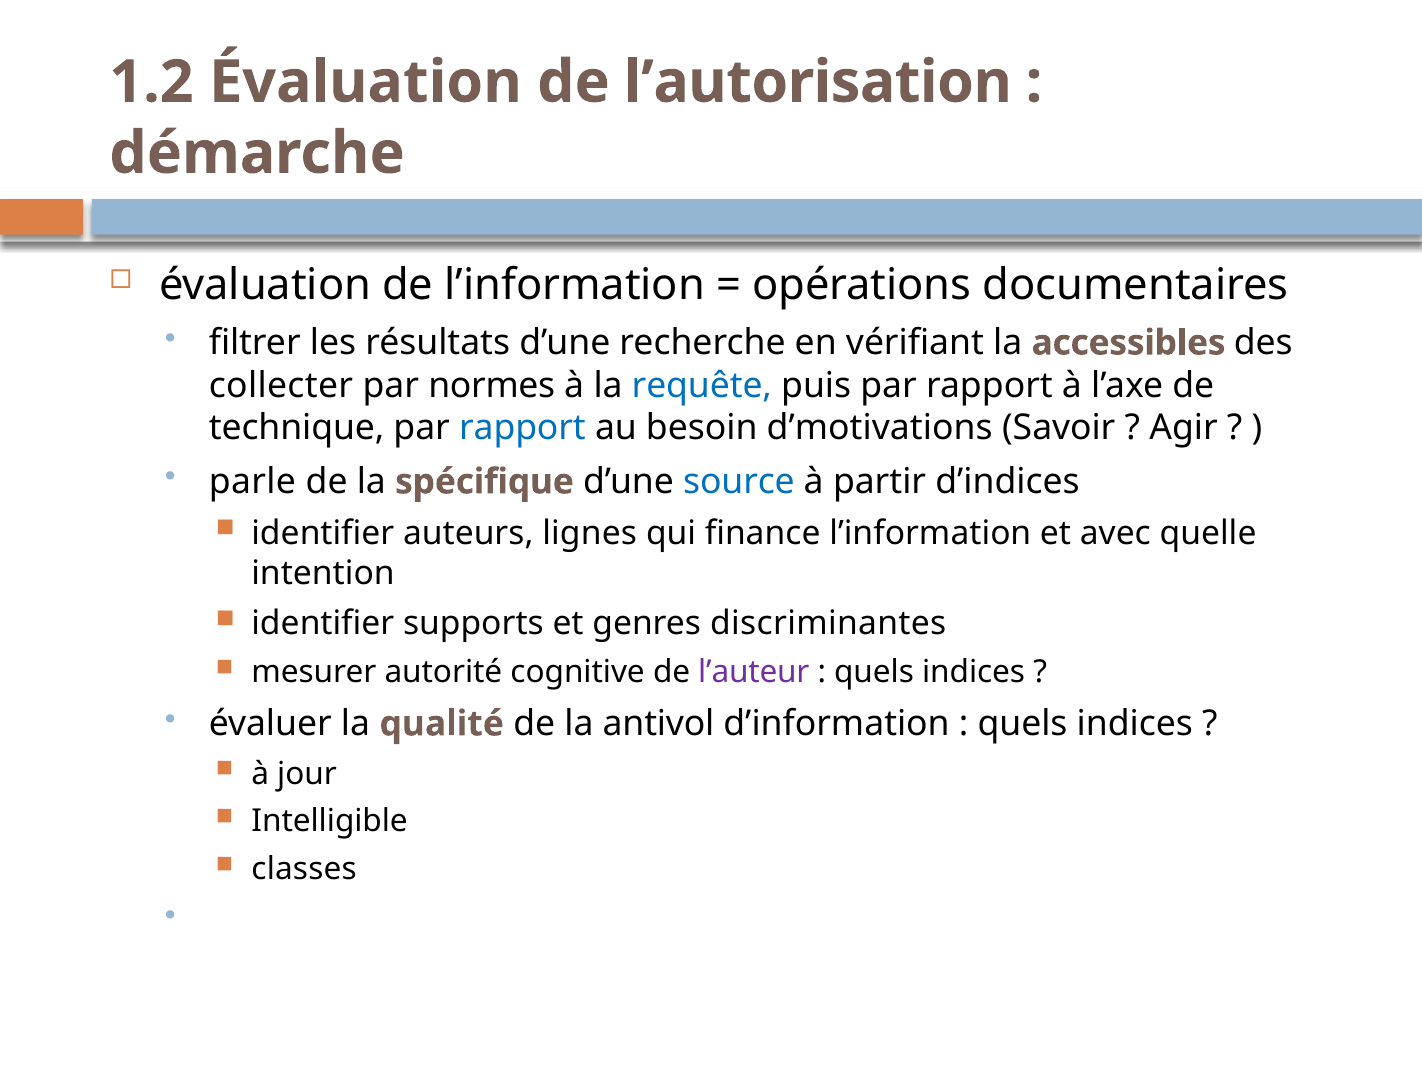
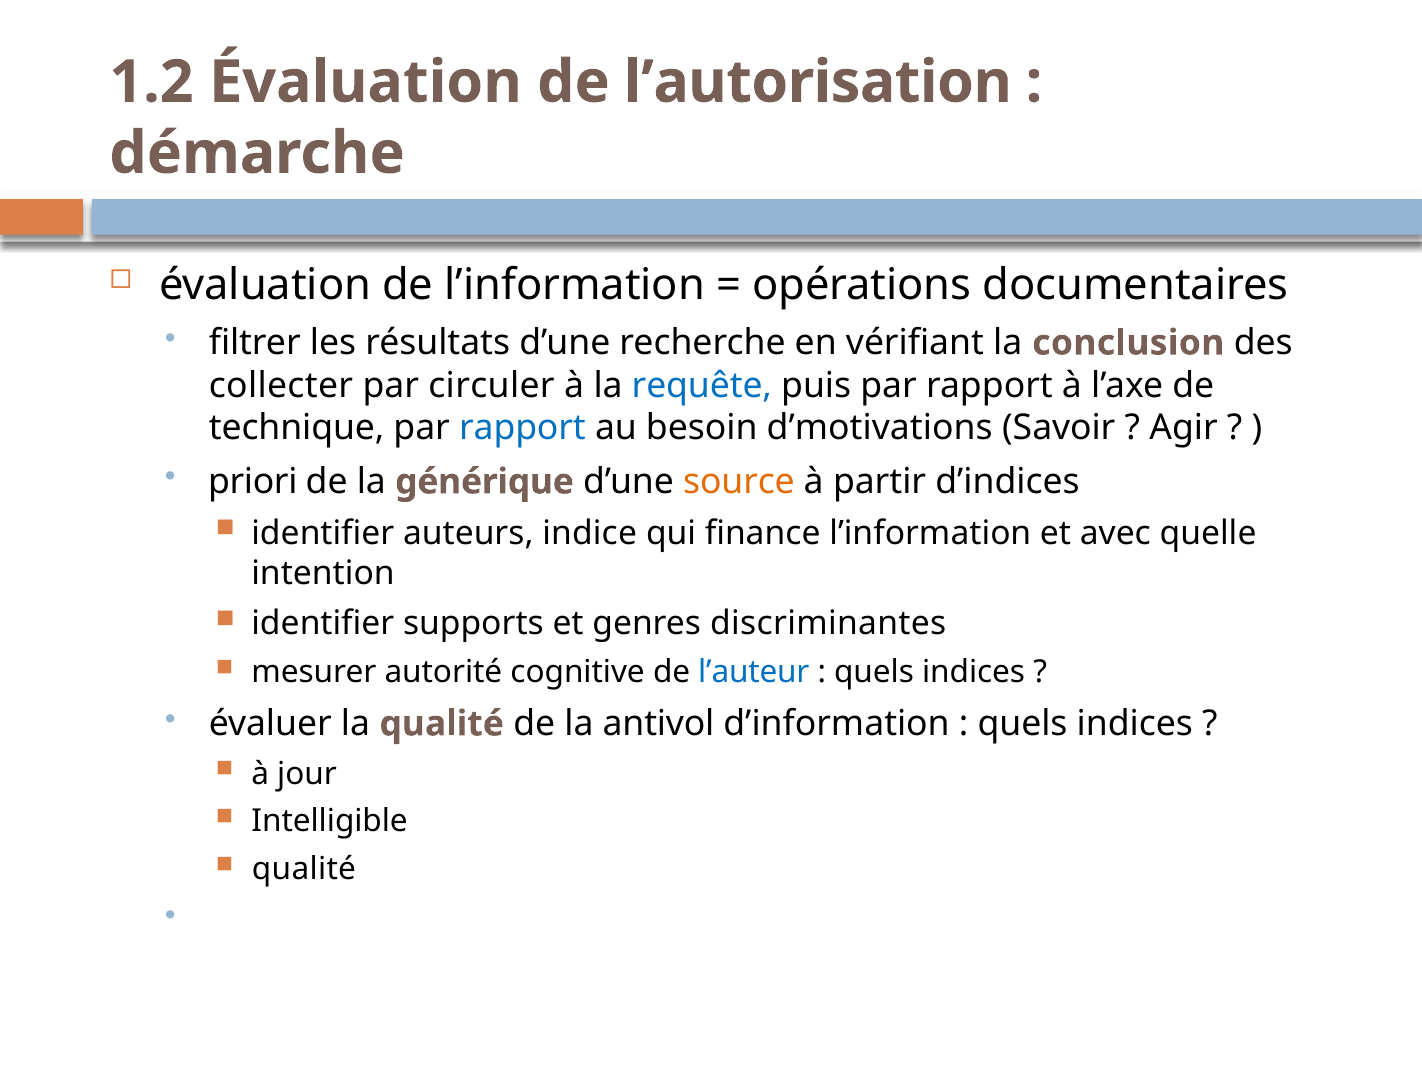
accessibles: accessibles -> conclusion (1128, 343)
normes: normes -> circuler (491, 385)
parle: parle -> priori (253, 481)
spécifique: spécifique -> générique (484, 481)
source colour: blue -> orange (739, 481)
lignes: lignes -> indice (590, 533)
l’auteur colour: purple -> blue (754, 672)
classes: classes -> qualité (304, 869)
